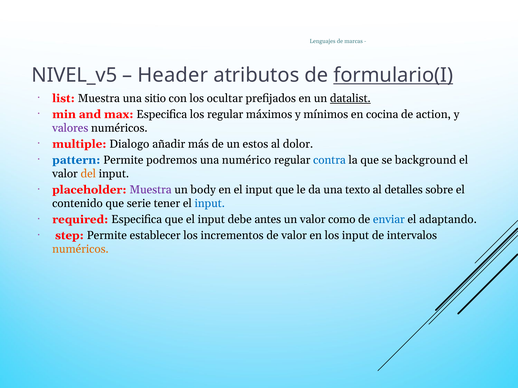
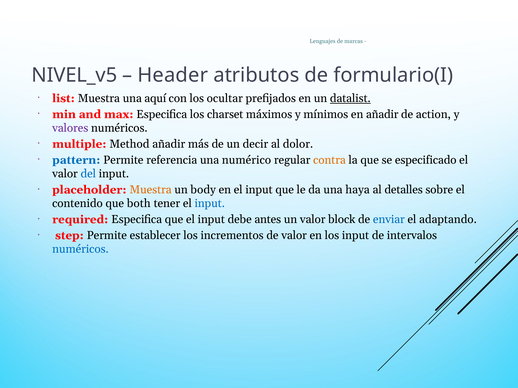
formulario(I underline: present -> none (393, 75)
sitio: sitio -> aquí (155, 98)
los regular: regular -> charset (225, 114)
en cocina: cocina -> añadir (382, 114)
Dialogo: Dialogo -> Method (129, 144)
estos: estos -> decir (255, 144)
podremos: podremos -> referencia (172, 160)
contra colour: blue -> orange (329, 160)
background: background -> especificado (426, 160)
del colour: orange -> blue (88, 174)
Muestra colour: purple -> orange (151, 190)
texto: texto -> haya (358, 190)
serie: serie -> both (139, 204)
como: como -> block (342, 220)
numéricos colour: orange -> blue (80, 250)
